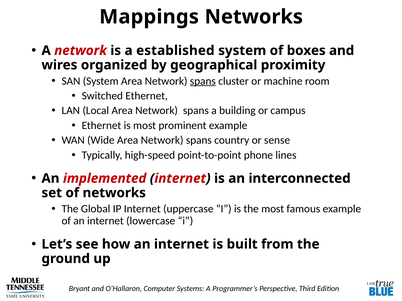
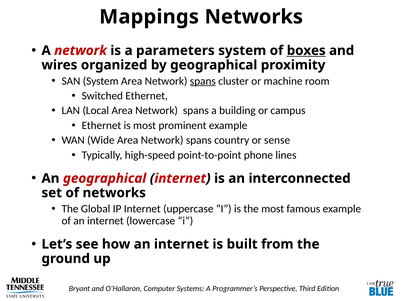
established: established -> parameters (175, 51)
boxes underline: none -> present (306, 51)
An implemented: implemented -> geographical (105, 179)
